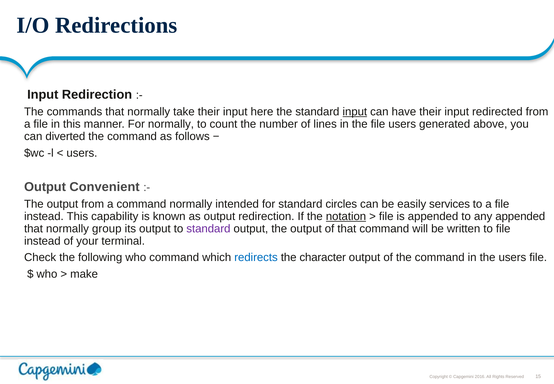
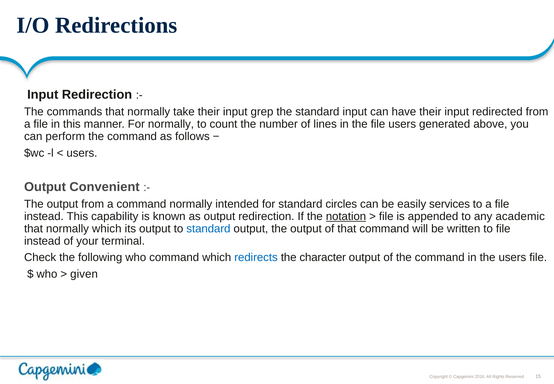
here: here -> grep (262, 112)
input underline: present -> none (355, 112)
diverted: diverted -> perform (65, 136)
any appended: appended -> academic (520, 216)
normally group: group -> which (107, 228)
standard colour: purple -> blue (208, 228)
make: make -> given (84, 274)
